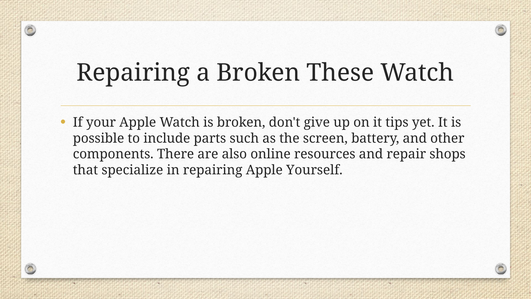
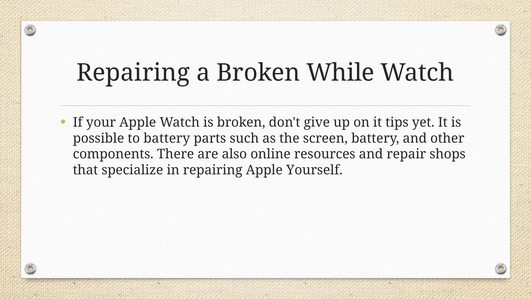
These: These -> While (341, 73)
to include: include -> battery (167, 138)
